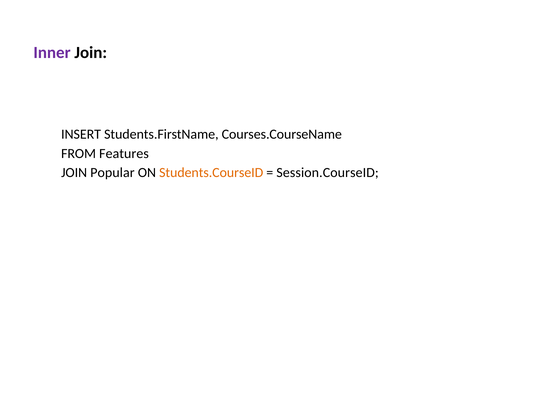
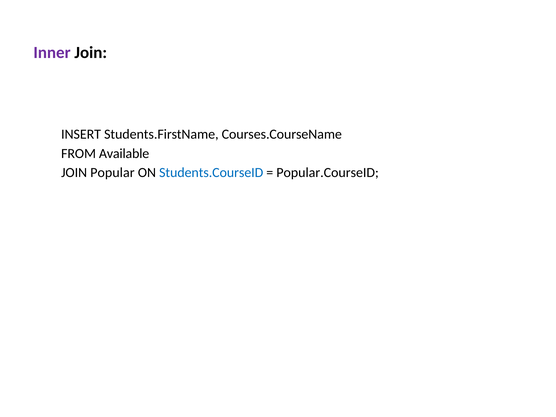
Features: Features -> Available (124, 154)
Students.CourseID colour: orange -> blue (211, 173)
Session.CourseID: Session.CourseID -> Popular.CourseID (328, 173)
